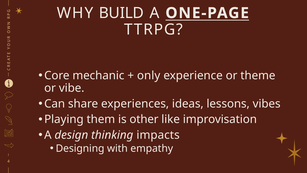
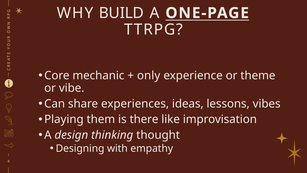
other: other -> there (144, 119)
impacts: impacts -> thought (158, 135)
